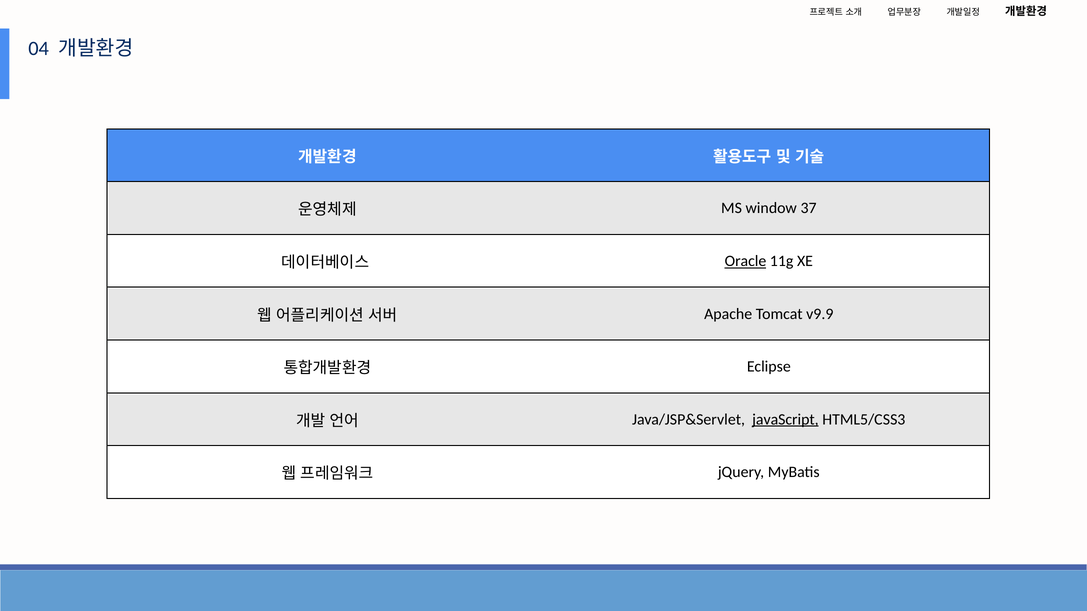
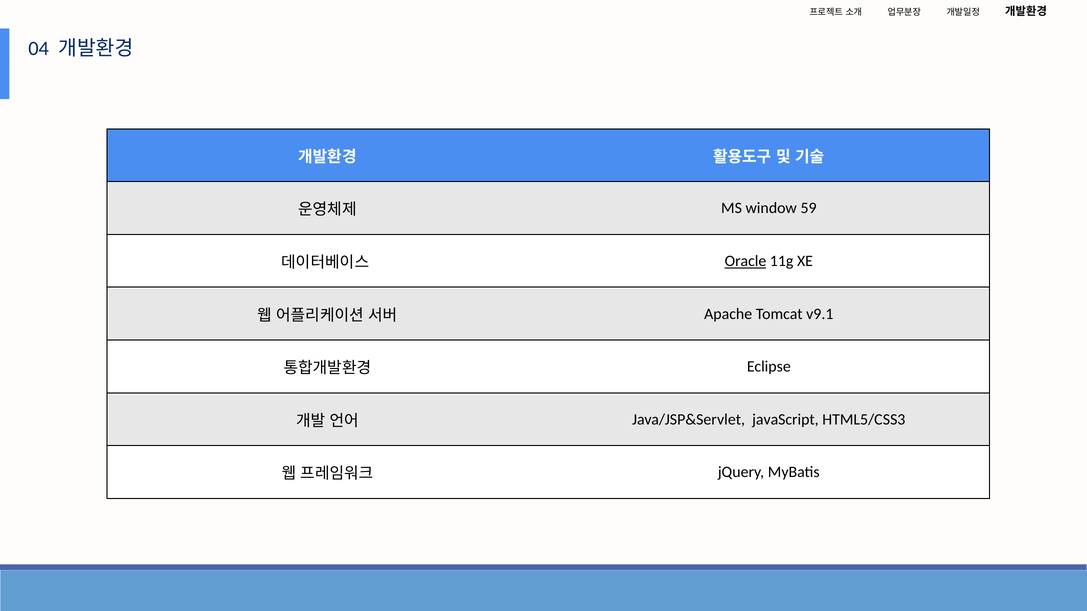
37: 37 -> 59 (809, 208)
v9.9: v9.9 -> v9.1 (820, 314)
javaScript underline: present -> none (785, 420)
